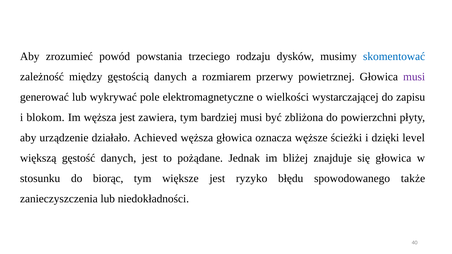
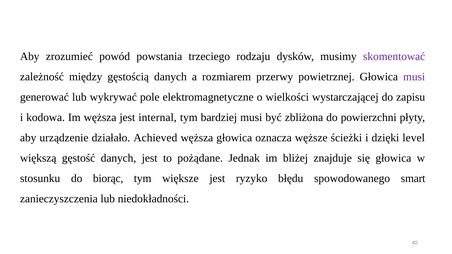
skomentować colour: blue -> purple (394, 57)
blokom: blokom -> kodowa (46, 118)
zawiera: zawiera -> internal (158, 118)
także: także -> smart (413, 179)
